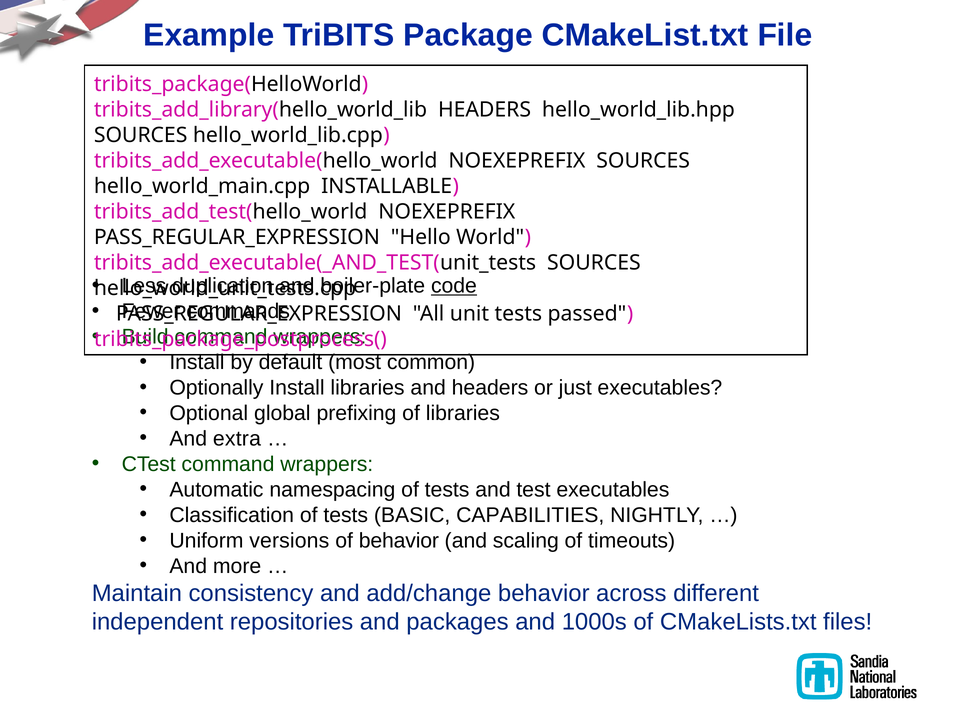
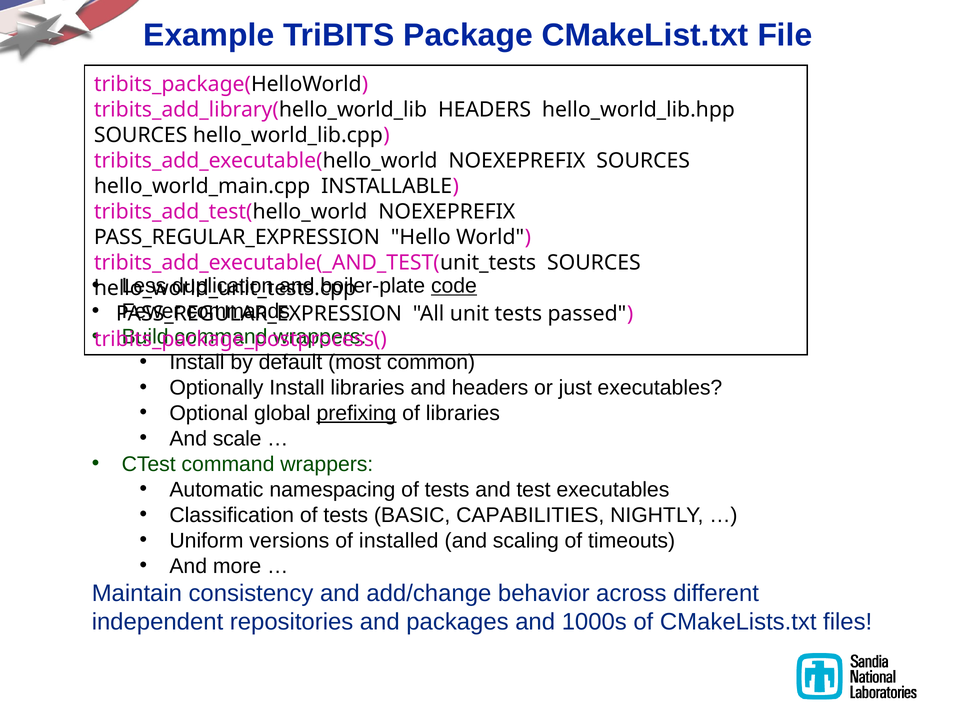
prefixing underline: none -> present (356, 413)
extra: extra -> scale (237, 439)
of behavior: behavior -> installed (399, 541)
